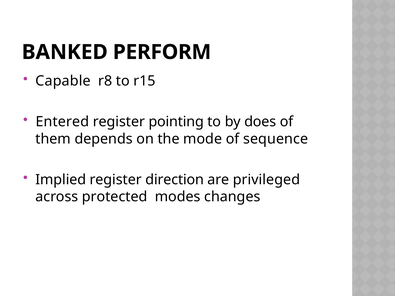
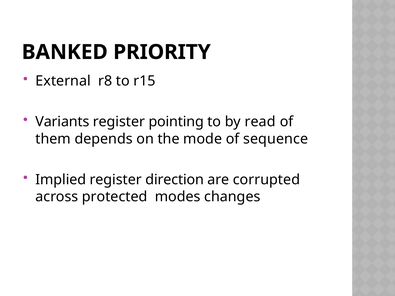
PERFORM: PERFORM -> PRIORITY (162, 52)
Capable: Capable -> External (63, 81)
Entered: Entered -> Variants (62, 122)
does: does -> read (260, 122)
privileged: privileged -> corrupted (266, 180)
